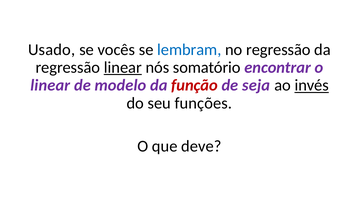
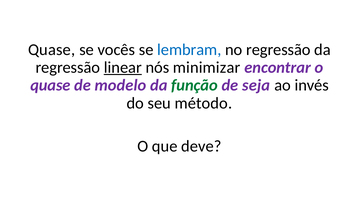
Usado: Usado -> Quase (52, 50)
somatório: somatório -> minimizar (207, 67)
linear: linear -> quase (50, 85)
função colour: red -> green (195, 85)
invés underline: present -> none (312, 85)
funções: funções -> método (203, 103)
